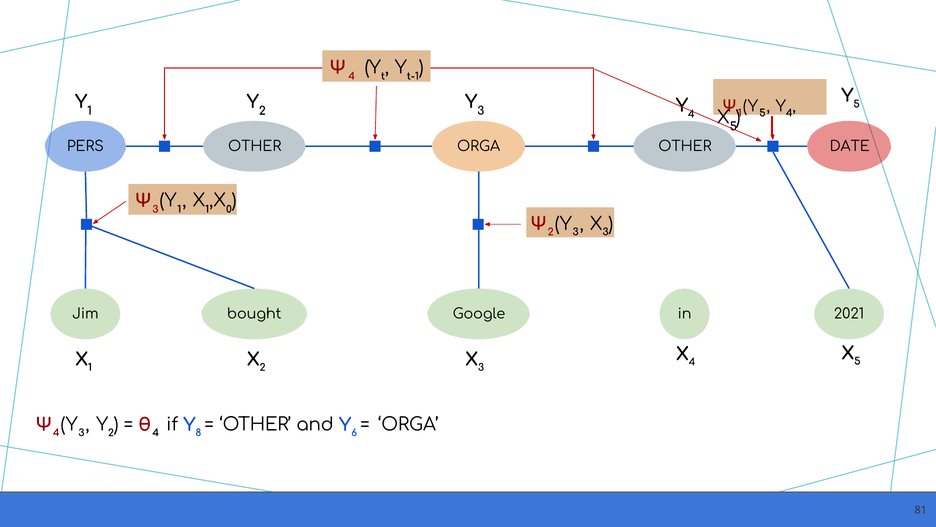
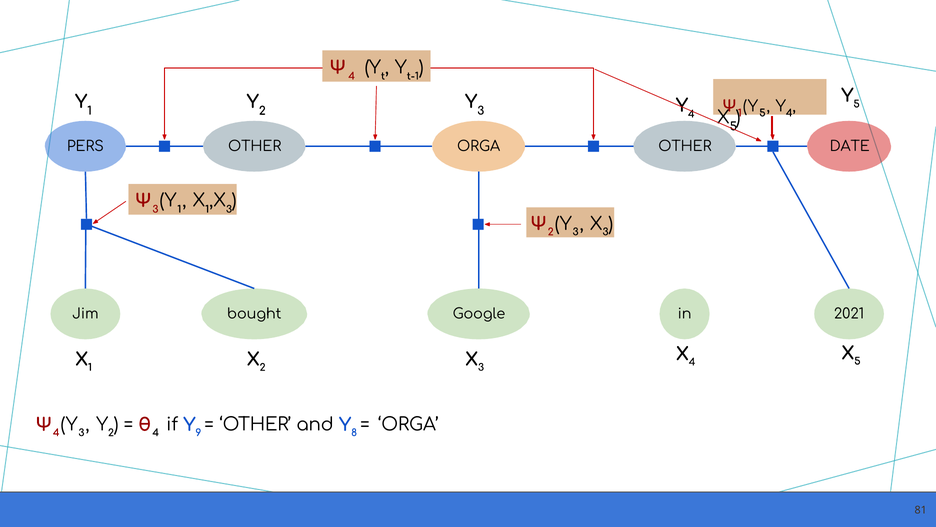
0: 0 -> 3 (229, 209)
8: 8 -> 9 (198, 432)
6: 6 -> 8 (354, 432)
